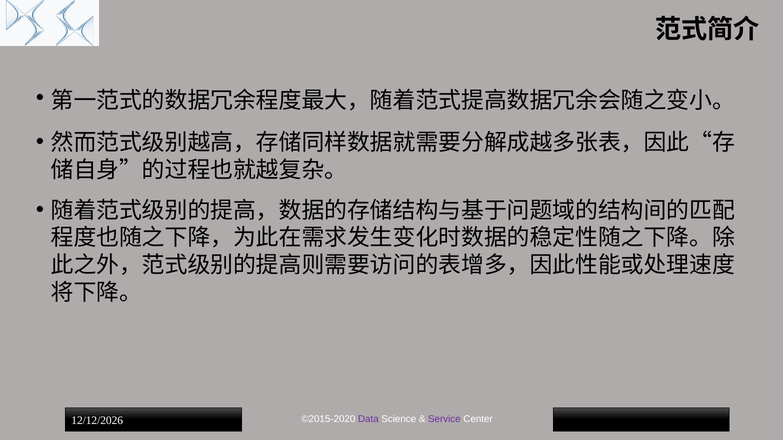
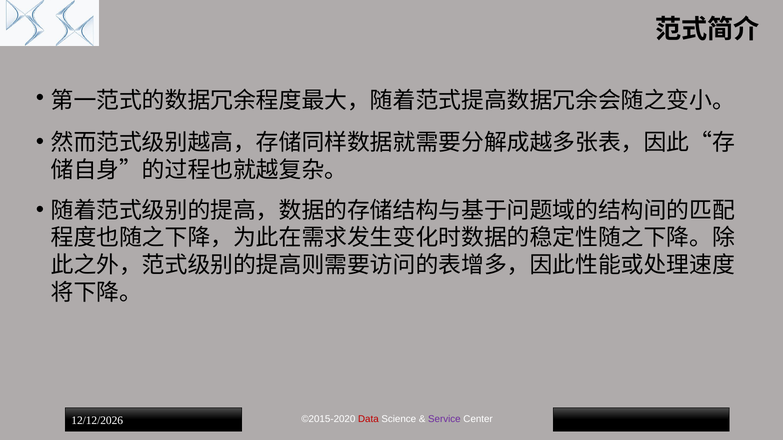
Data colour: purple -> red (368, 419)
